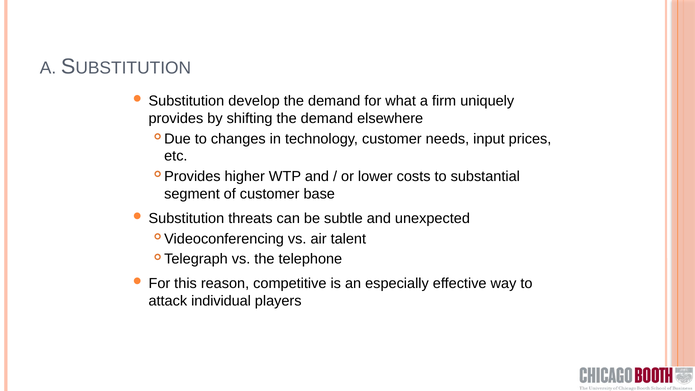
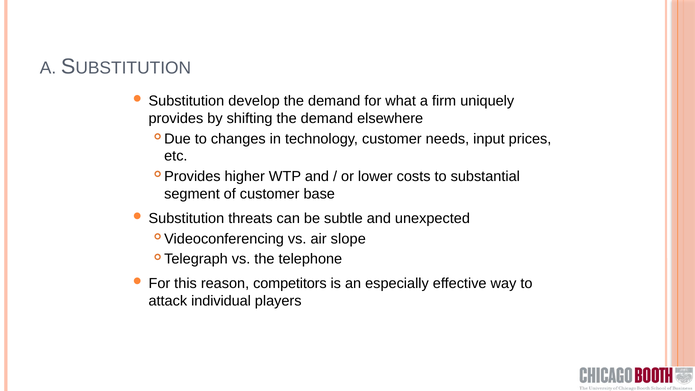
talent: talent -> slope (348, 239)
competitive: competitive -> competitors (290, 284)
